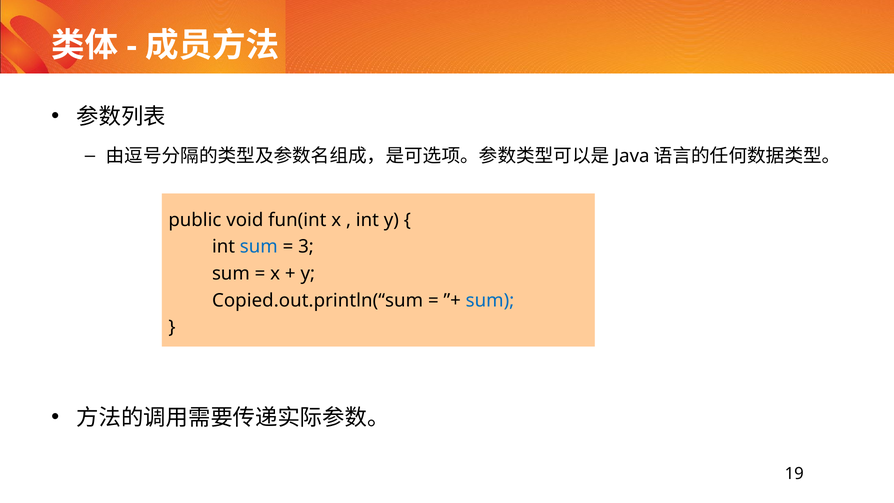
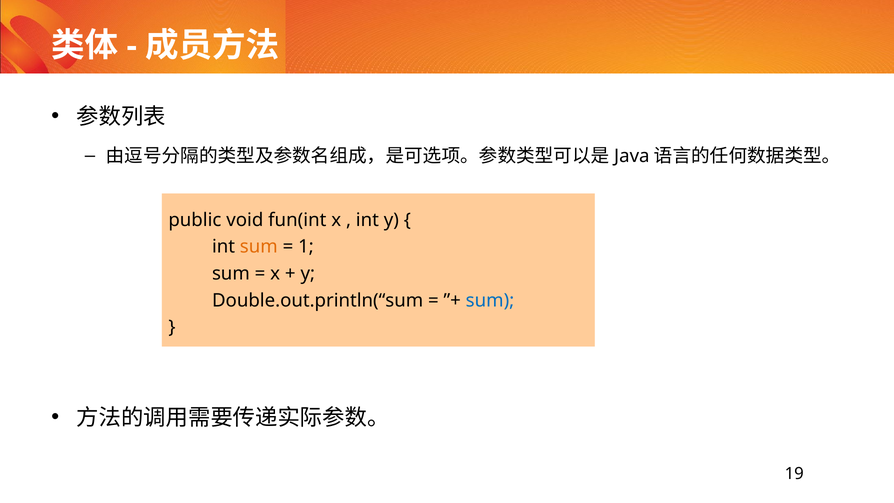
sum colour: blue -> orange (259, 247)
3: 3 -> 1 (306, 247)
Copied.out.println(“sum: Copied.out.println(“sum -> Double.out.println(“sum (318, 300)
